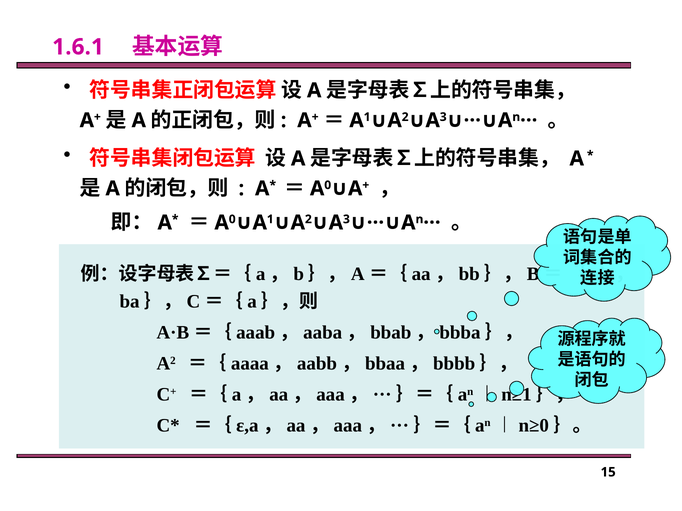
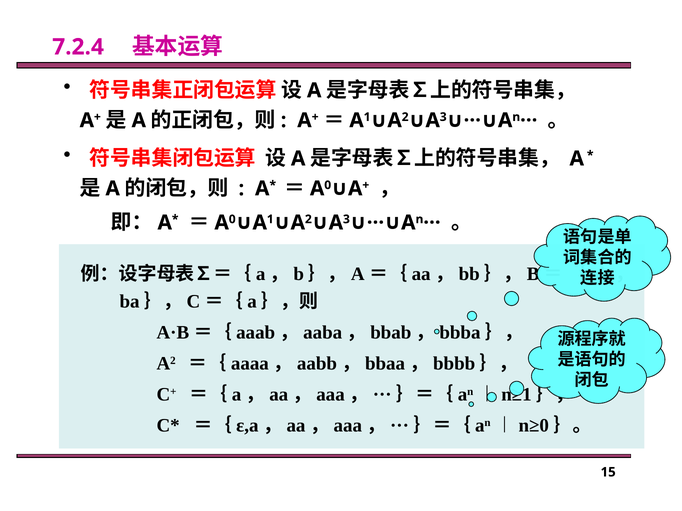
1.6.1: 1.6.1 -> 7.2.4 (78, 47)
